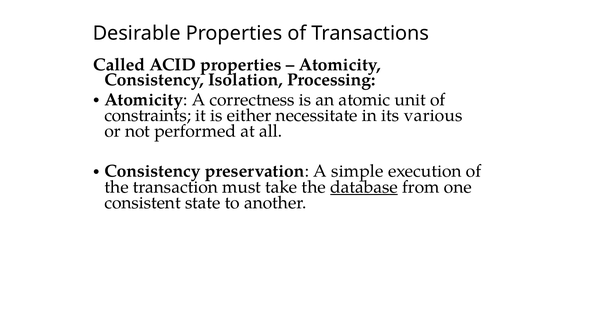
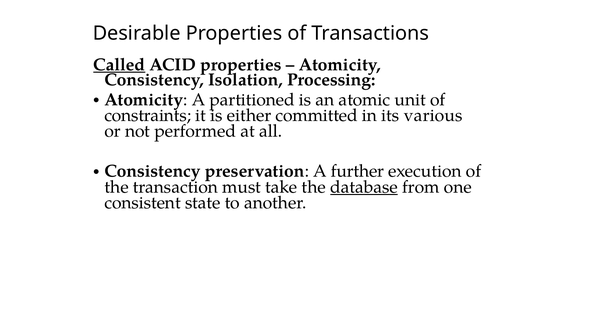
Called underline: none -> present (119, 65)
correctness: correctness -> partitioned (252, 100)
necessitate: necessitate -> committed (317, 116)
simple: simple -> further (358, 171)
